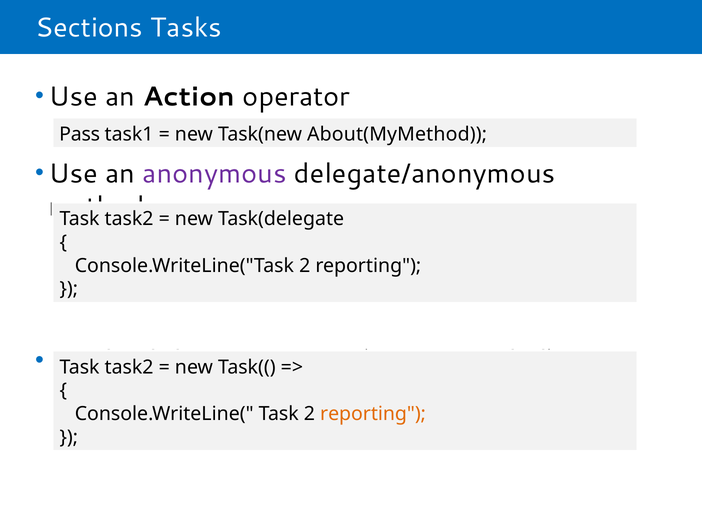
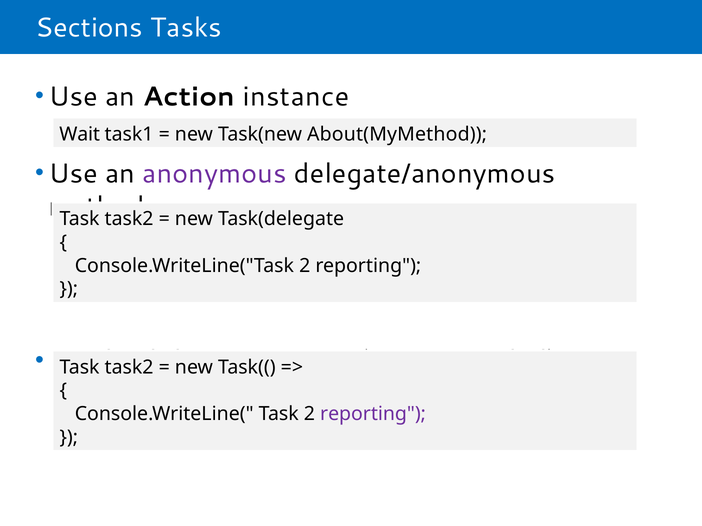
operator: operator -> instance (296, 97)
Pass: Pass -> Wait (80, 134)
reporting colour: orange -> purple (373, 414)
